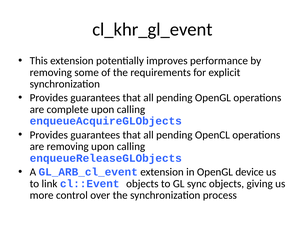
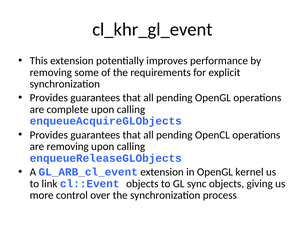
device: device -> kernel (249, 172)
